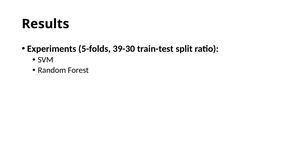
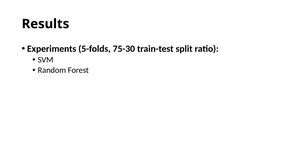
39-30: 39-30 -> 75-30 (124, 49)
